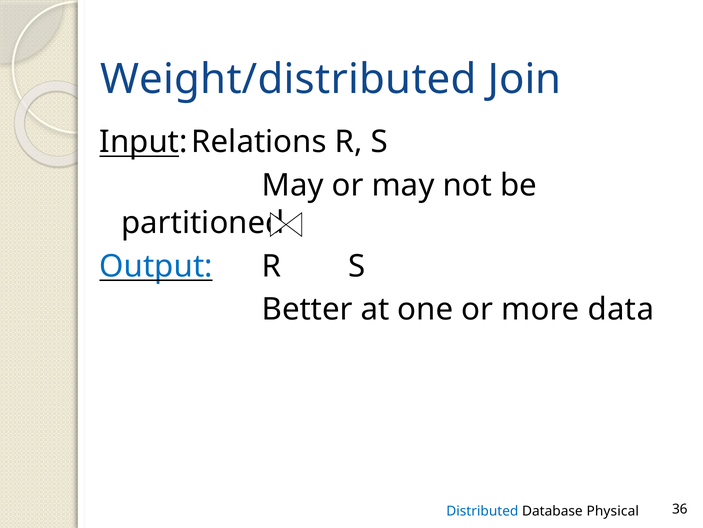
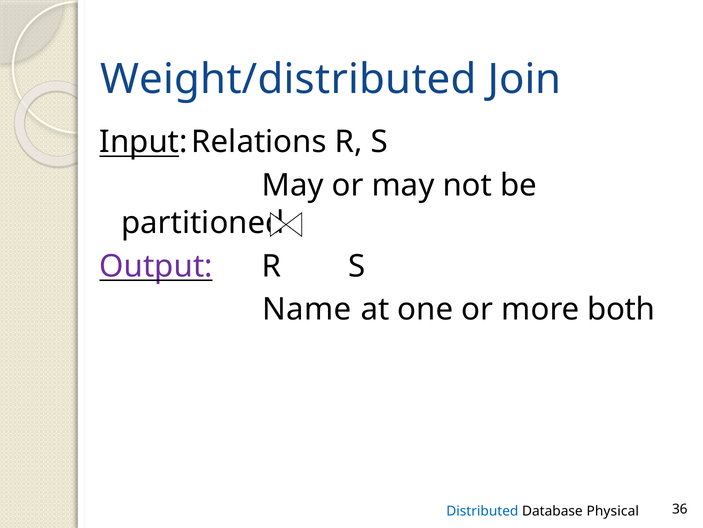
Output colour: blue -> purple (156, 266)
Better: Better -> Name (307, 309)
data: data -> both (621, 309)
